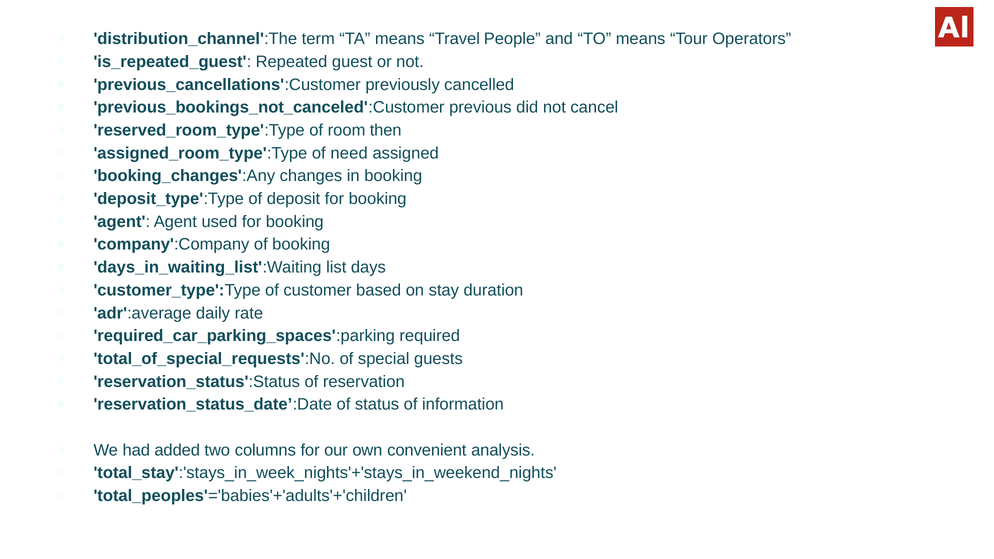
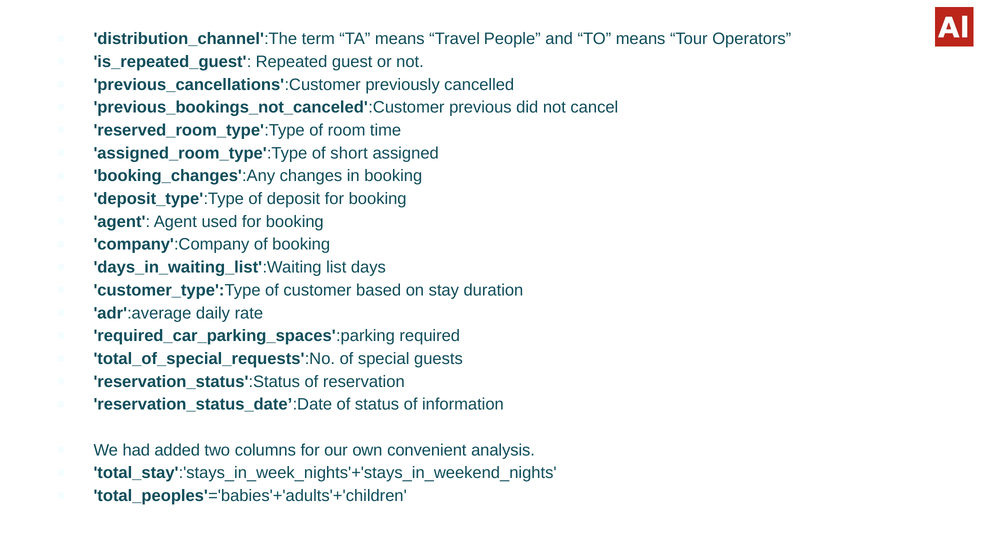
then: then -> time (386, 130)
need: need -> short (349, 153)
